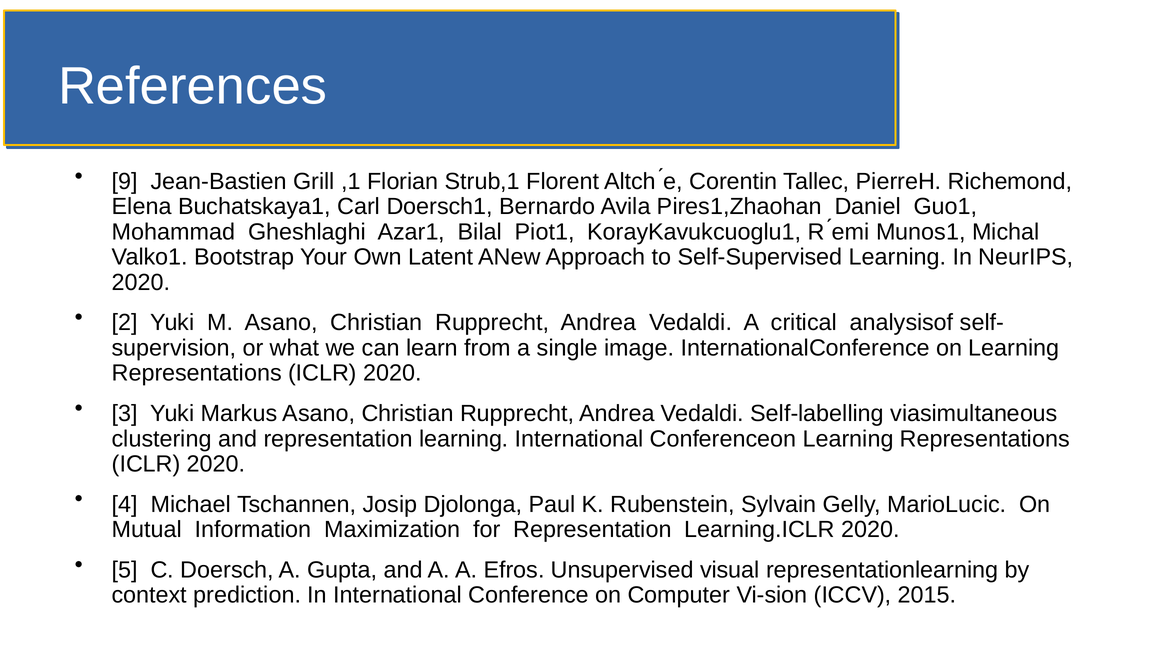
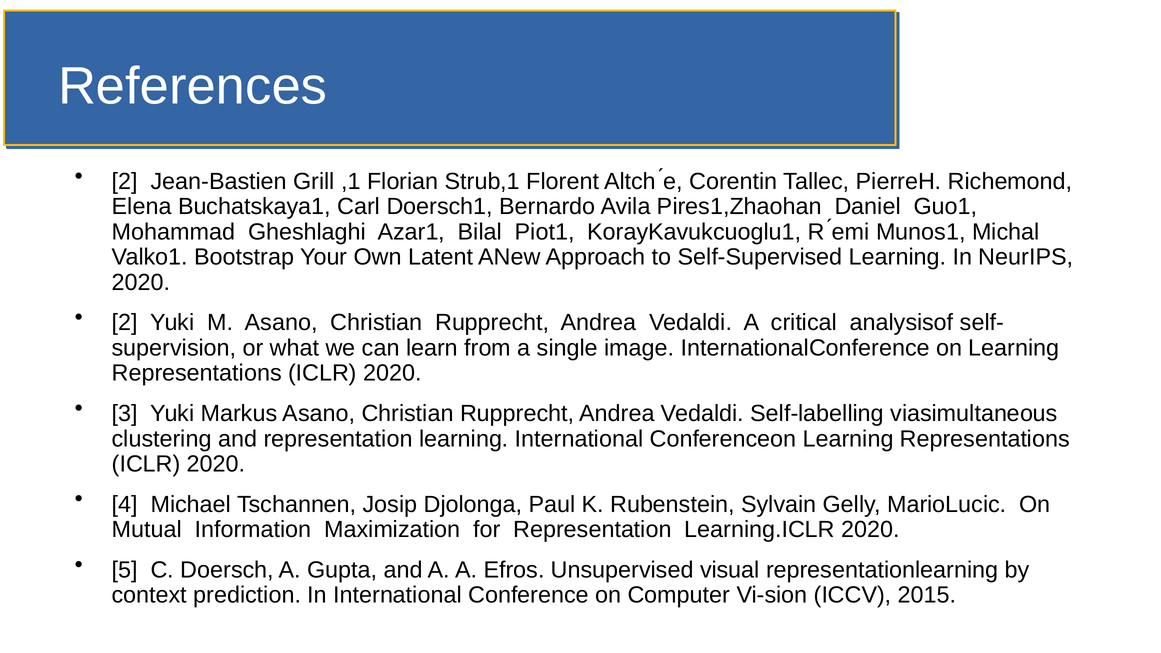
9: 9 -> 2 (125, 181)
